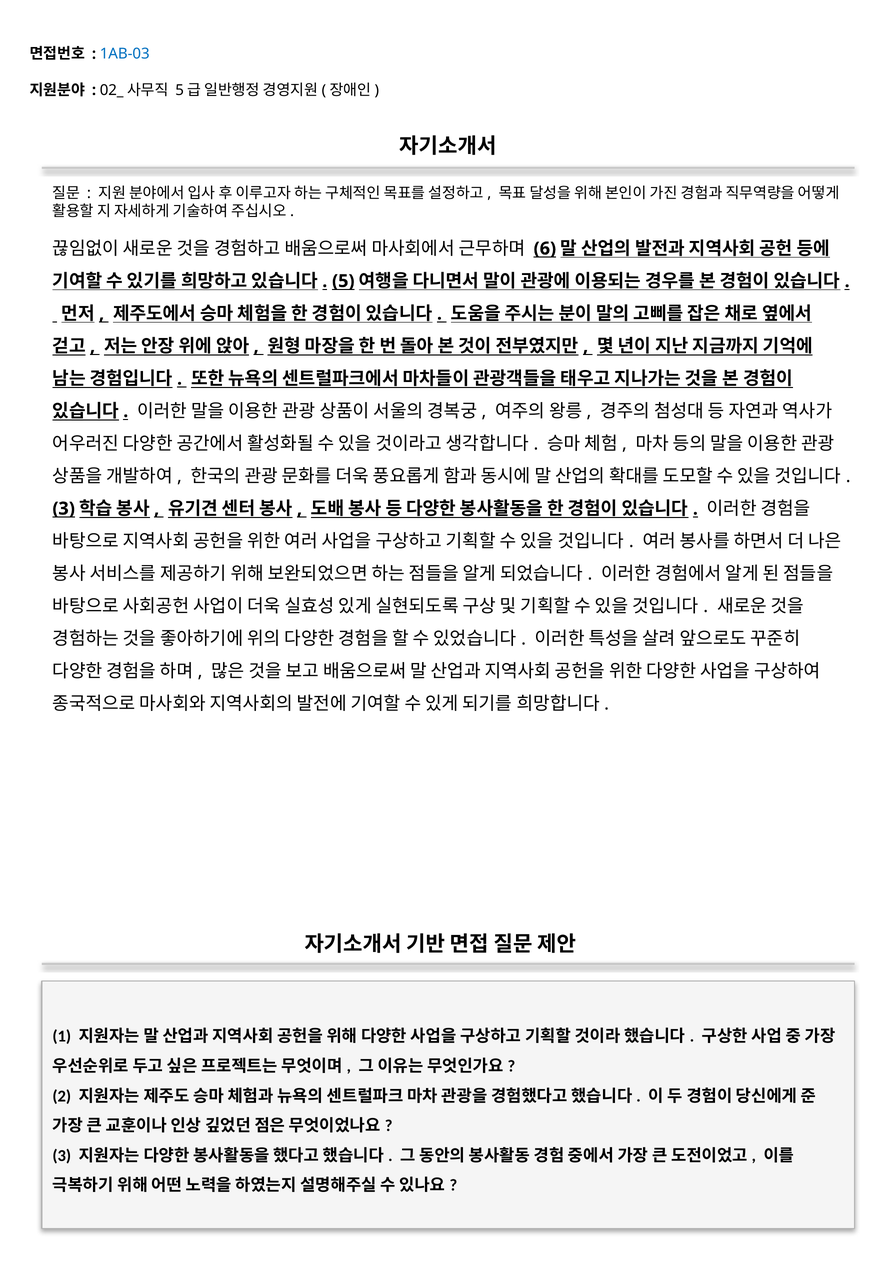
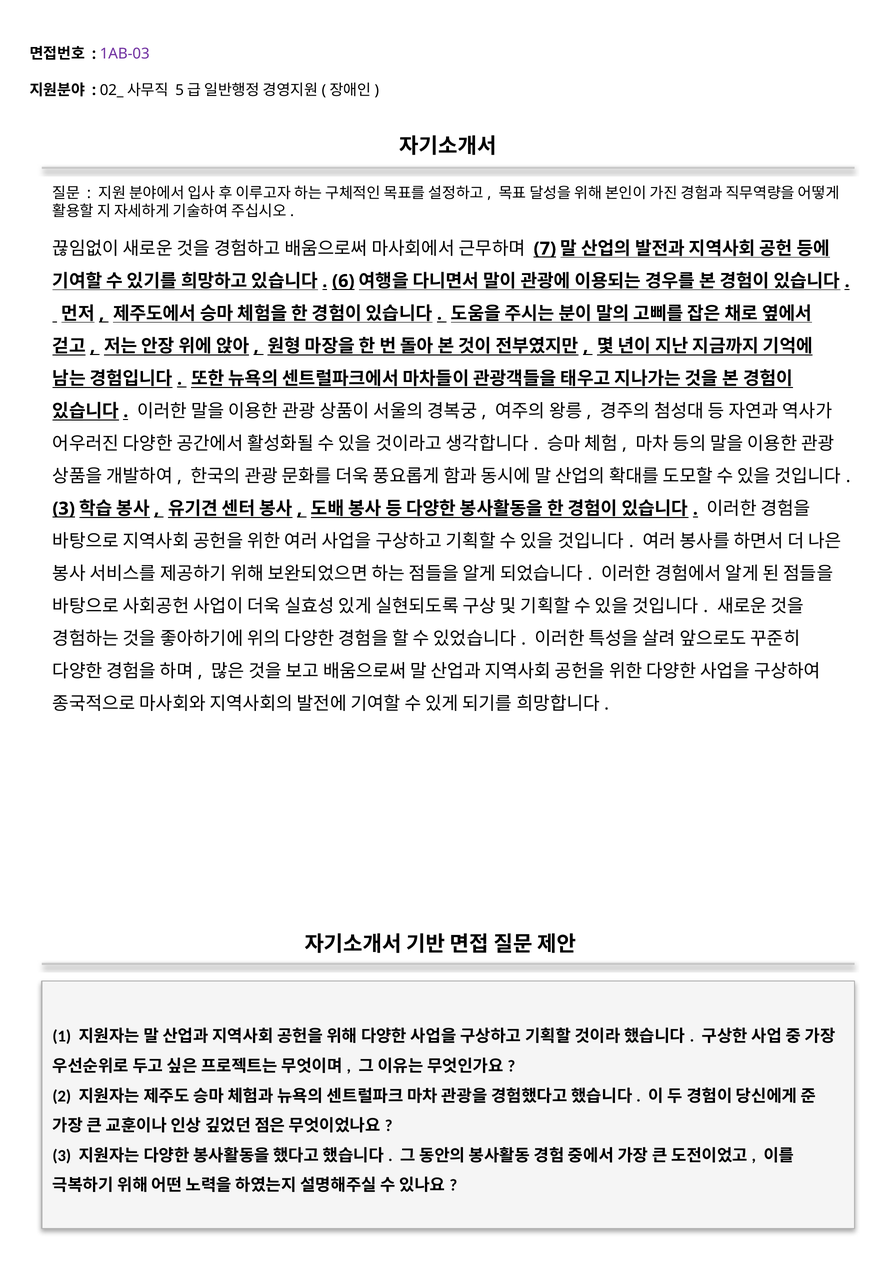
1AB-03 colour: blue -> purple (125, 54)
6: 6 -> 7 (545, 249)
5: 5 -> 6 (343, 281)
